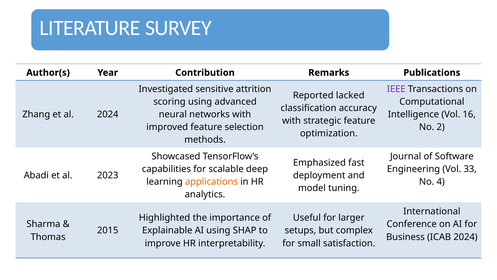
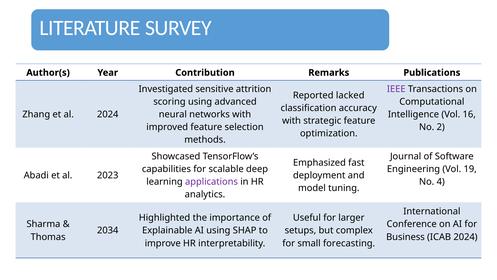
33: 33 -> 19 (470, 169)
applications colour: orange -> purple (212, 181)
2015: 2015 -> 2034 (108, 230)
satisfaction: satisfaction -> forecasting (349, 243)
